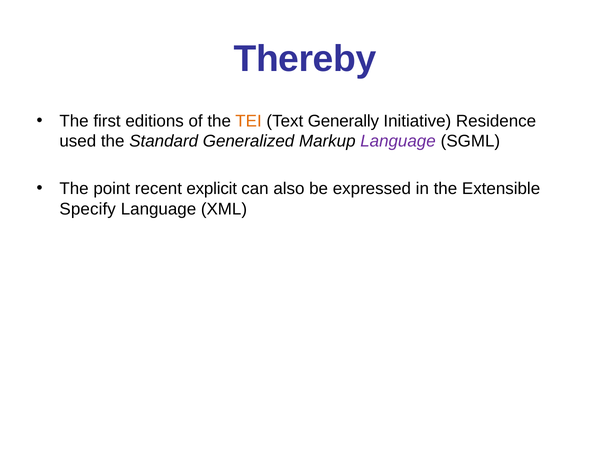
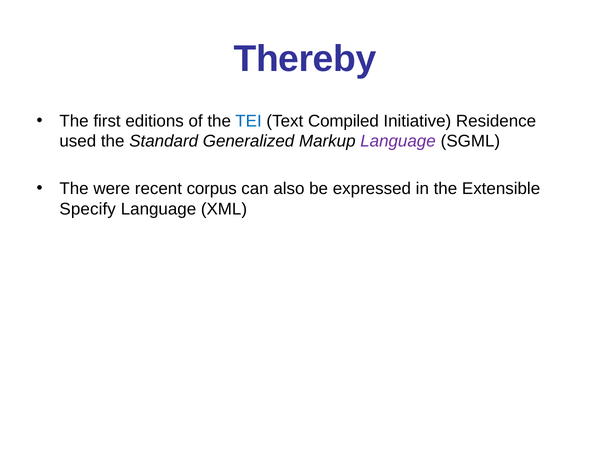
TEI colour: orange -> blue (249, 121)
Generally: Generally -> Compiled (343, 121)
point: point -> were (112, 189)
explicit: explicit -> corpus (212, 189)
